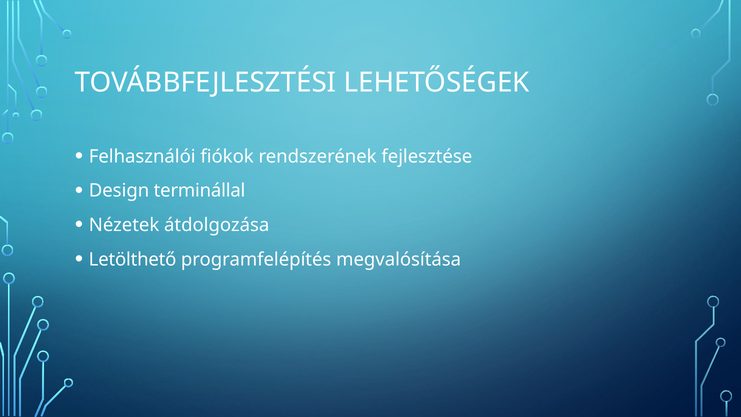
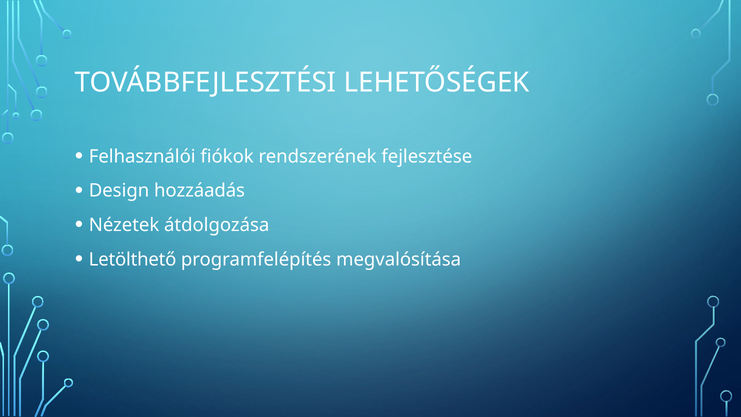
terminállal: terminállal -> hozzáadás (200, 191)
